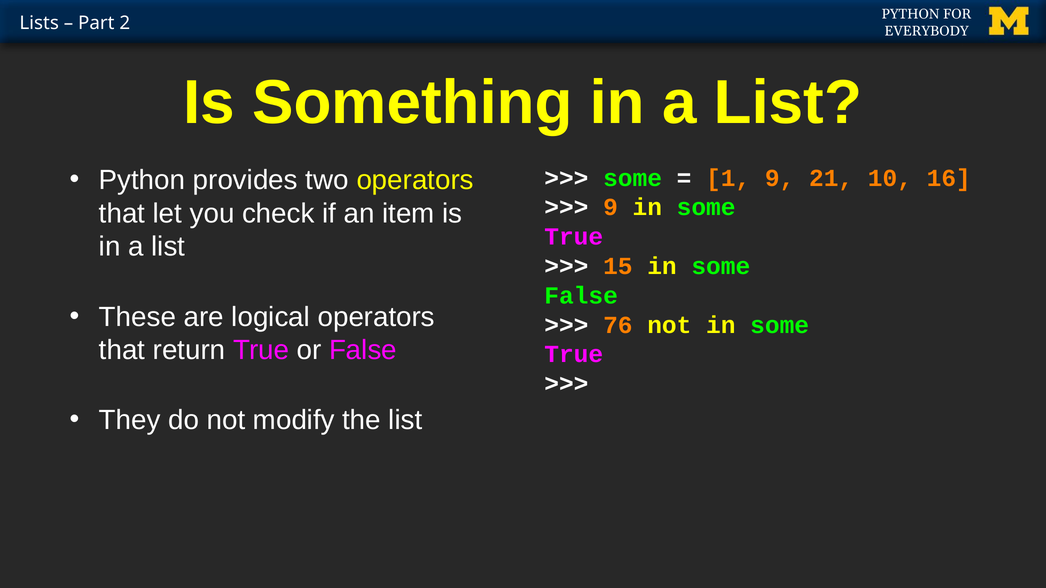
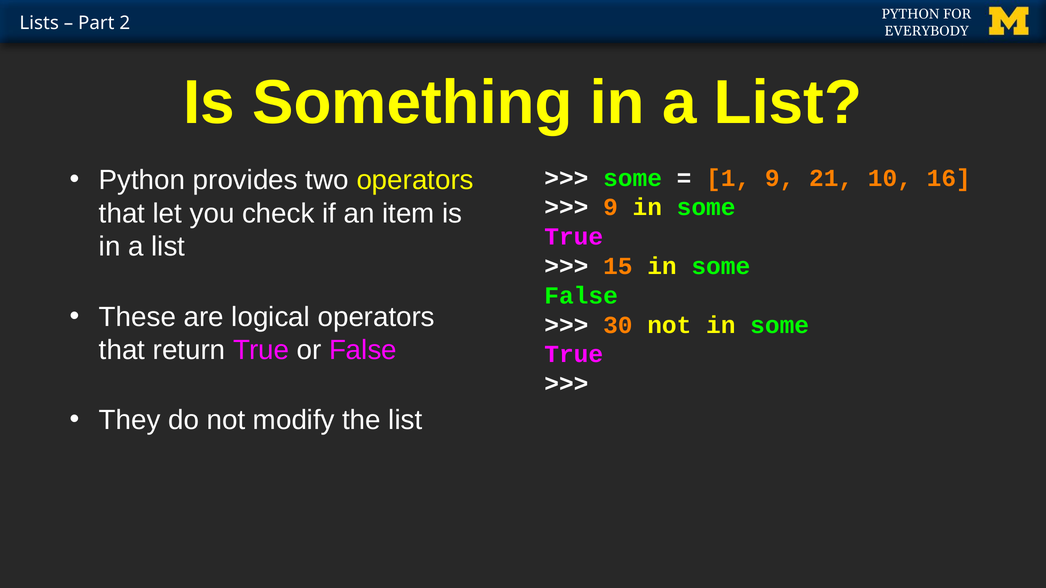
76: 76 -> 30 (618, 325)
